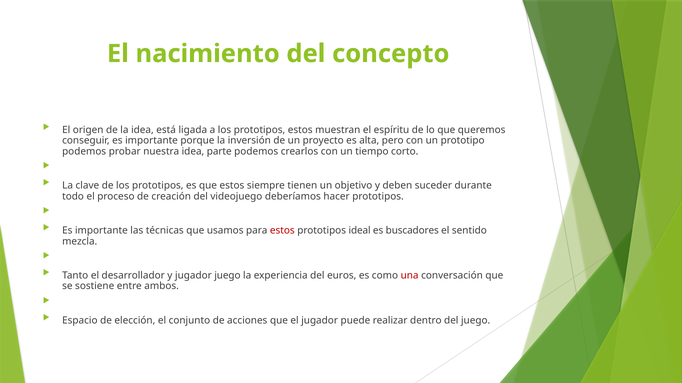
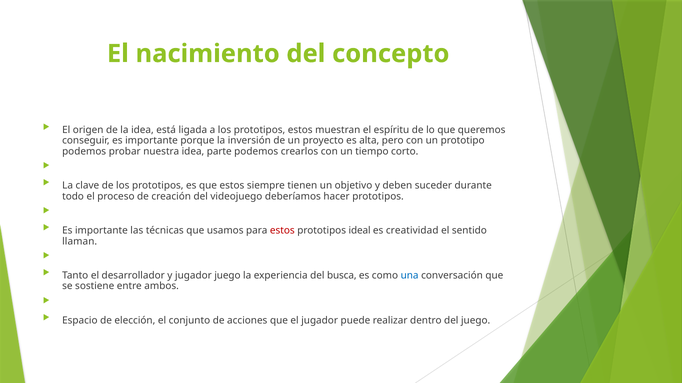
buscadores: buscadores -> creatividad (412, 231)
mezcla: mezcla -> llaman (80, 242)
euros: euros -> busca (342, 276)
una colour: red -> blue (410, 276)
